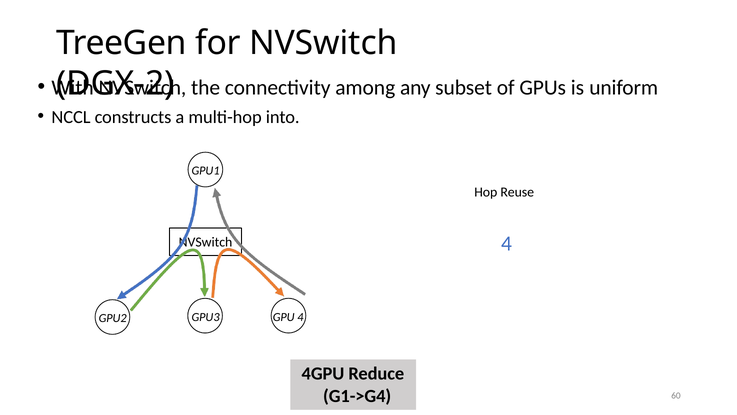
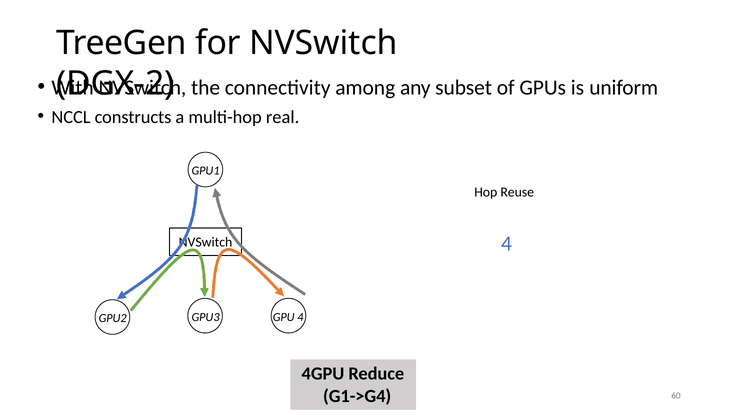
into: into -> real (283, 117)
